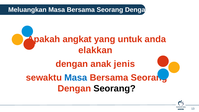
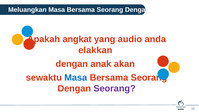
untuk: untuk -> audio (130, 39)
jenis: jenis -> akan (124, 64)
Seorang colour: black -> purple (115, 88)
